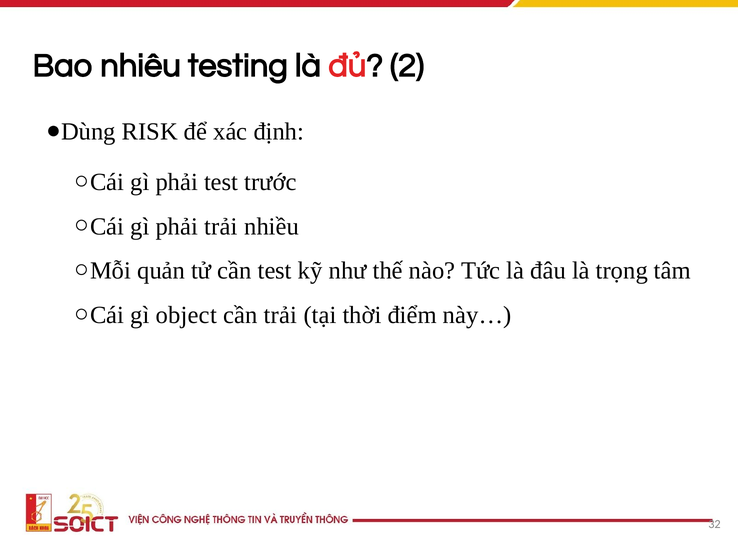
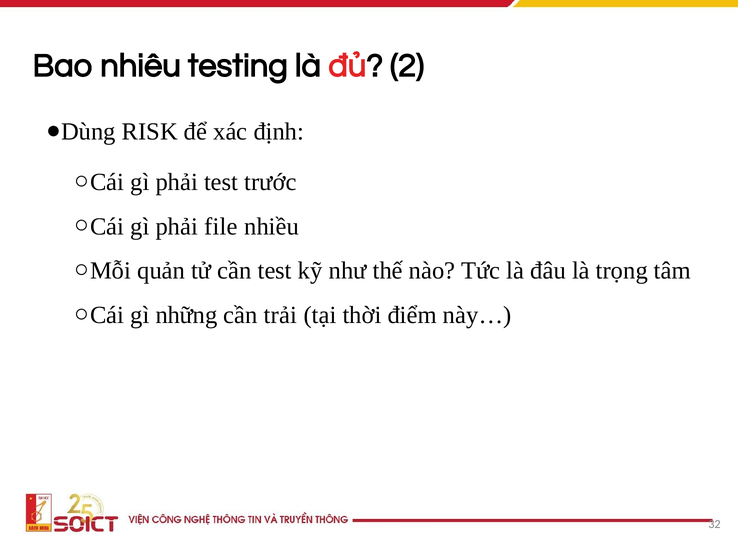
phải trải: trải -> file (221, 226)
object: object -> những (186, 315)
